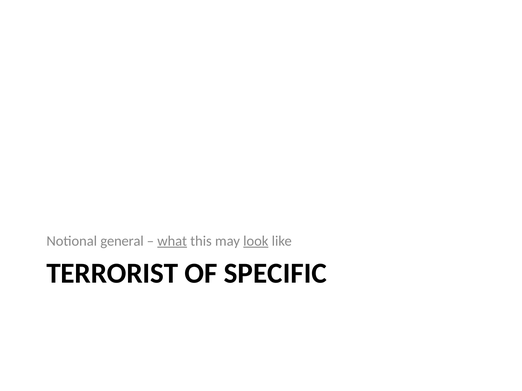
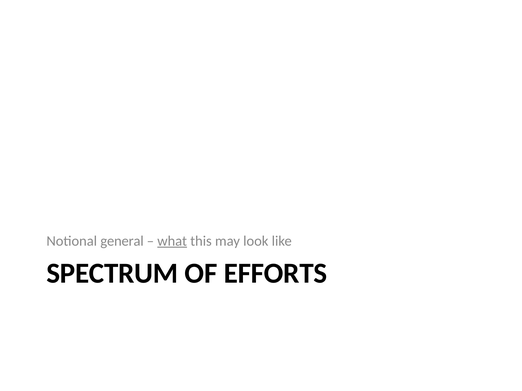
look underline: present -> none (256, 241)
TERRORIST: TERRORIST -> SPECTRUM (112, 274)
SPECIFIC: SPECIFIC -> EFFORTS (276, 274)
